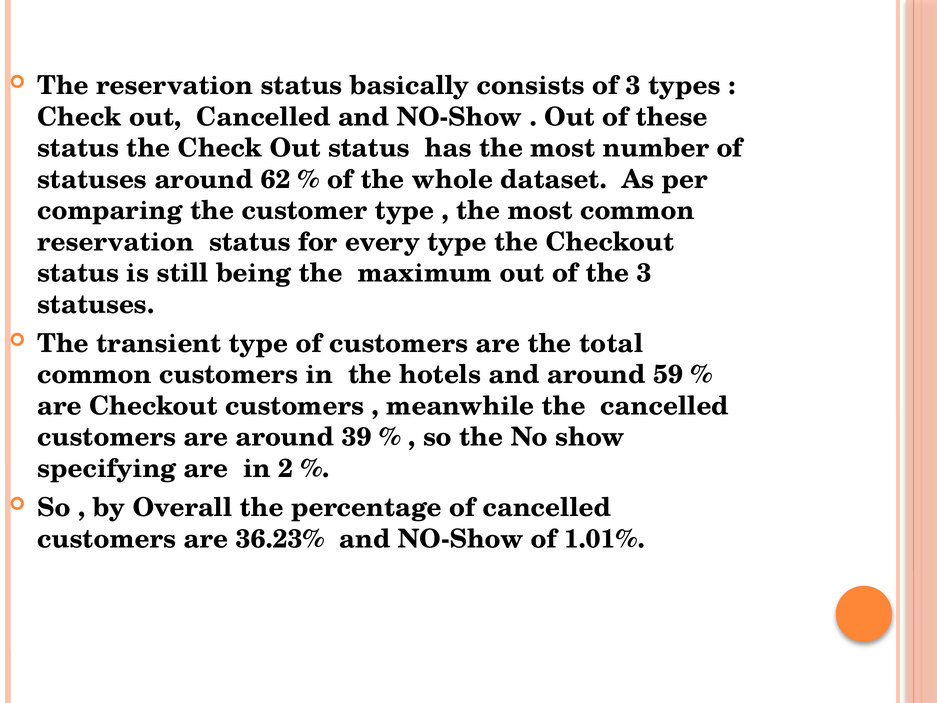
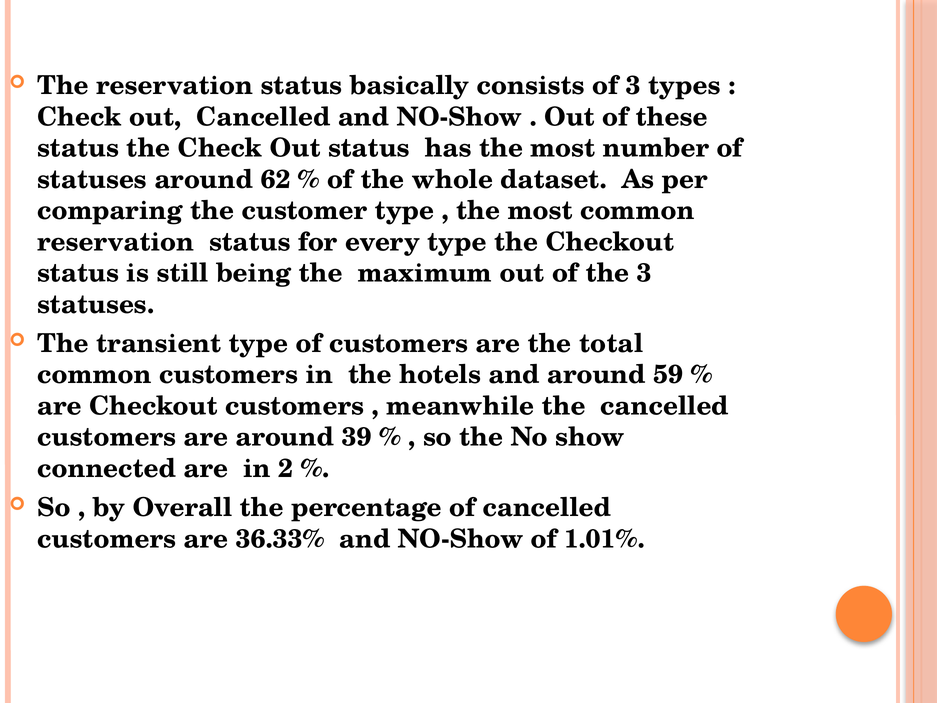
specifying: specifying -> connected (107, 468)
36.23%: 36.23% -> 36.33% (280, 539)
